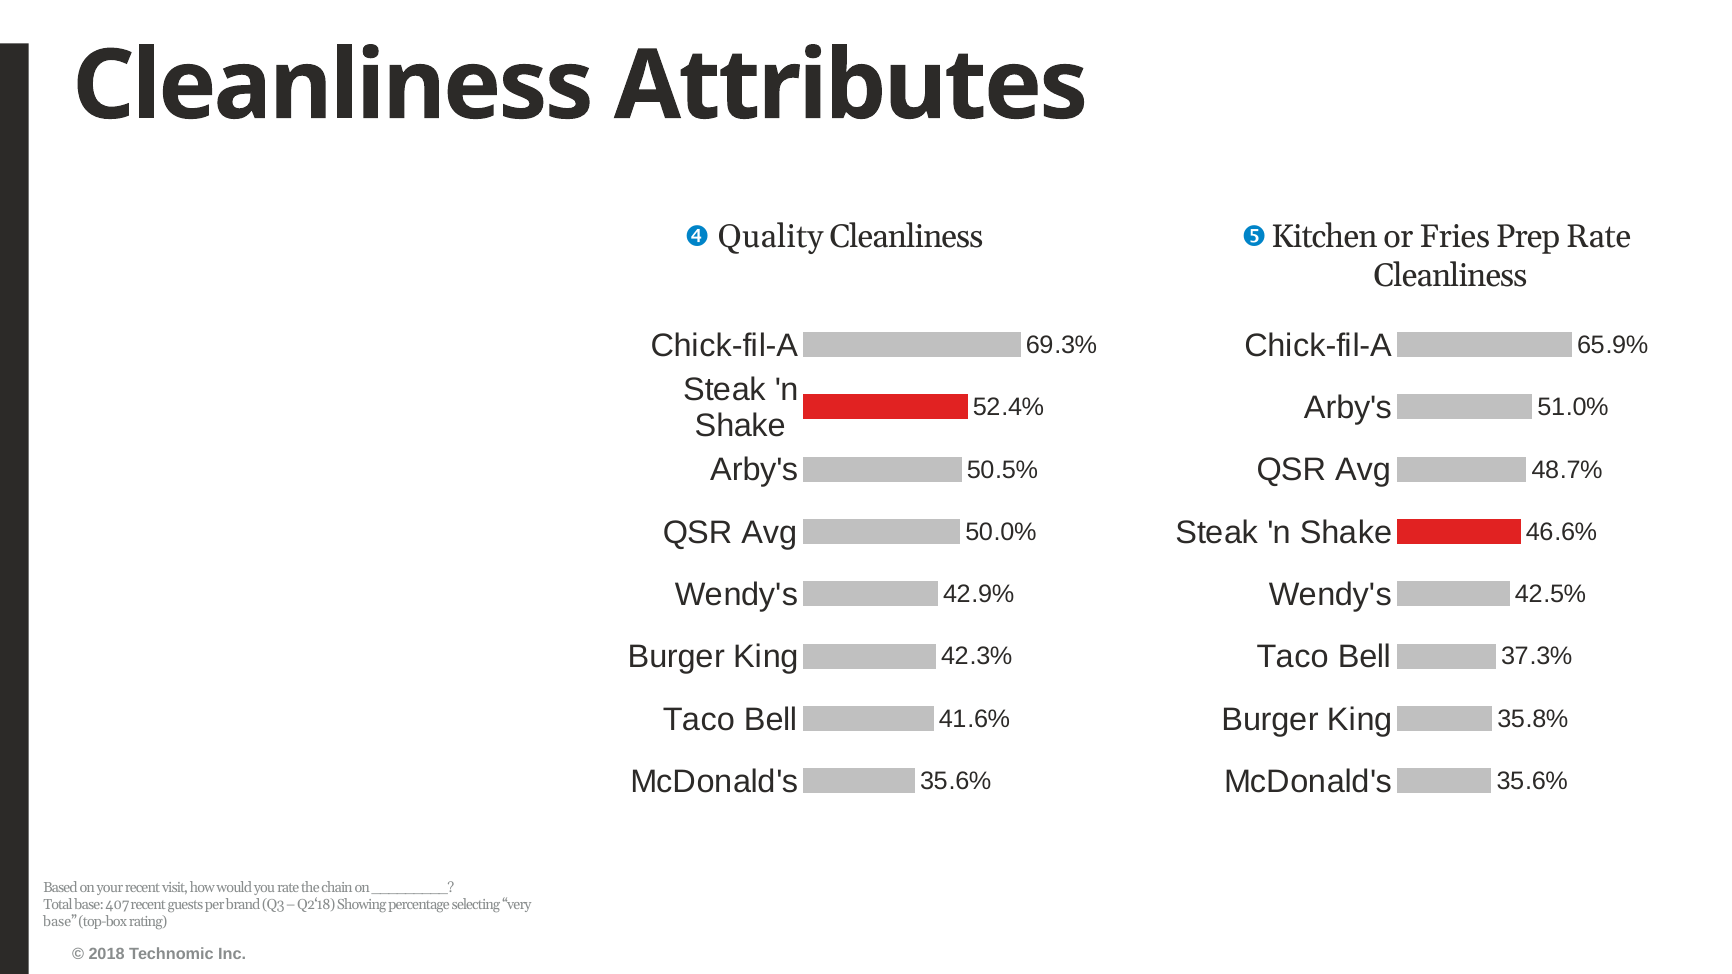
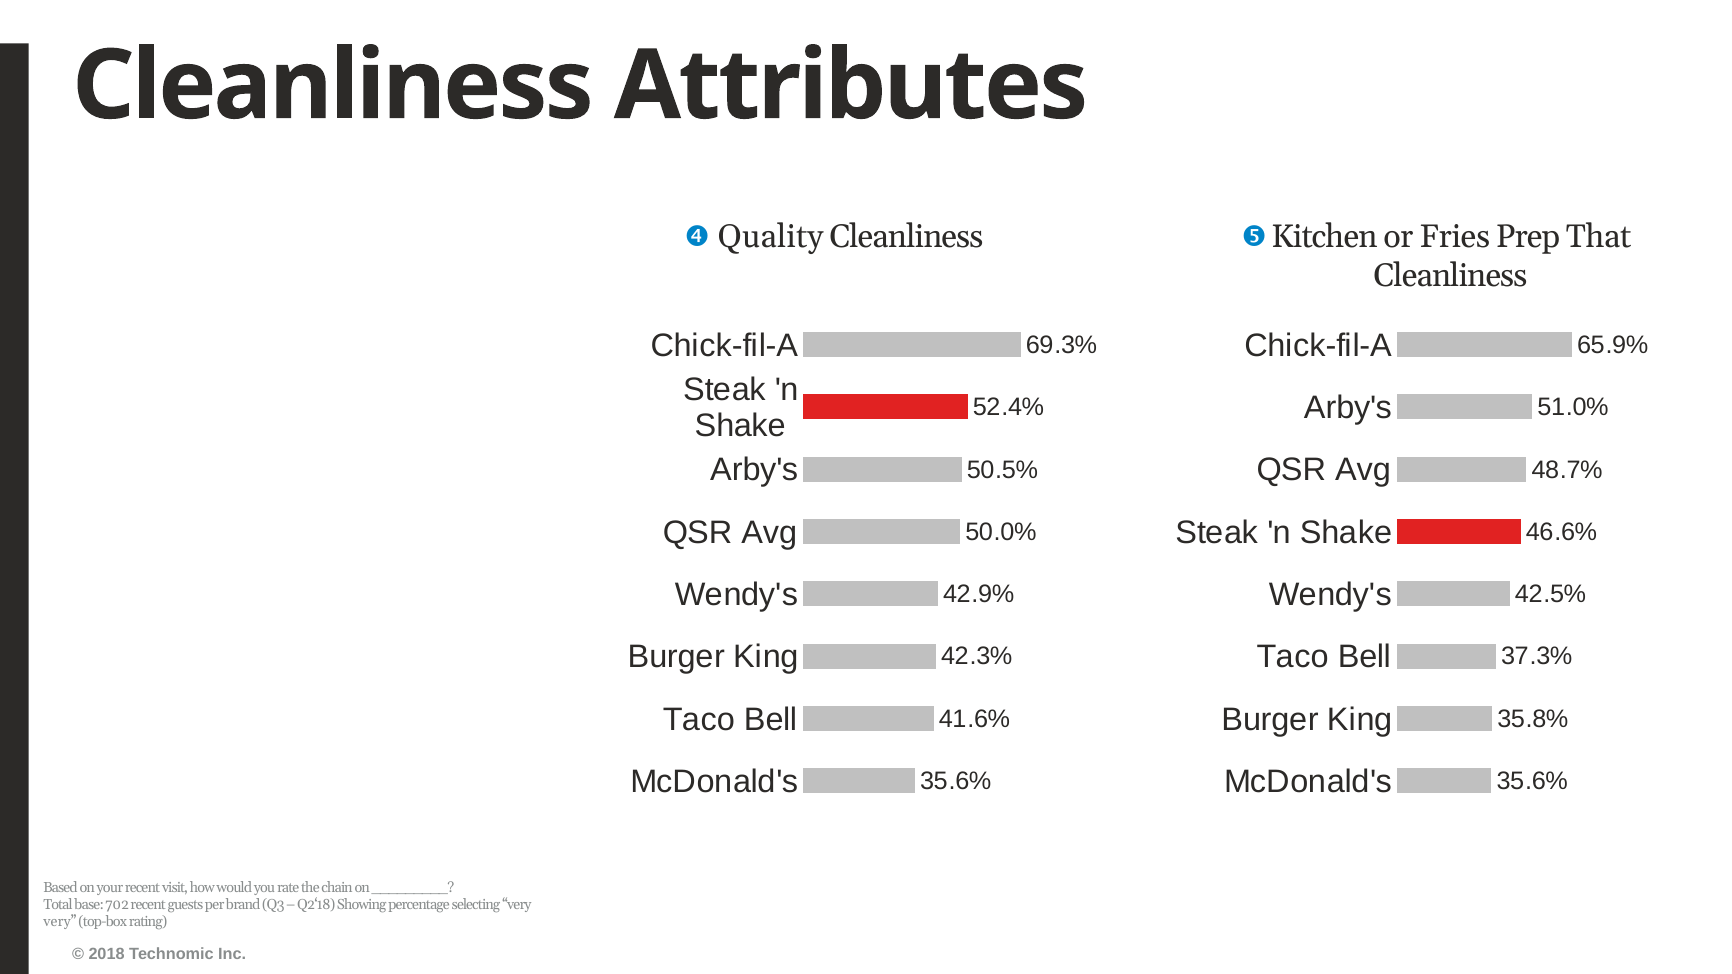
Prep Rate: Rate -> That (1599, 237)
407: 407 -> 702 (117, 905)
base: base -> very (60, 922)
